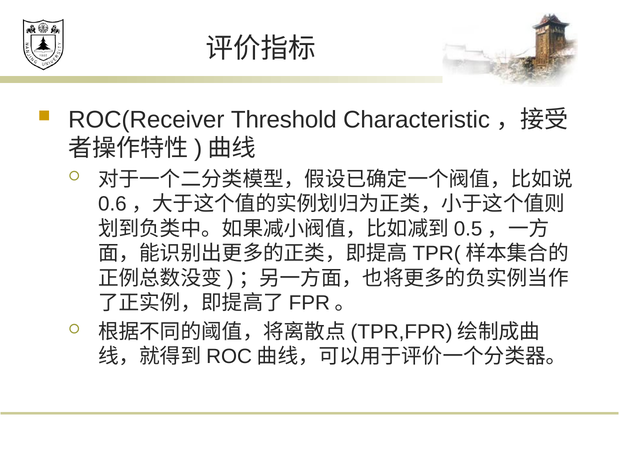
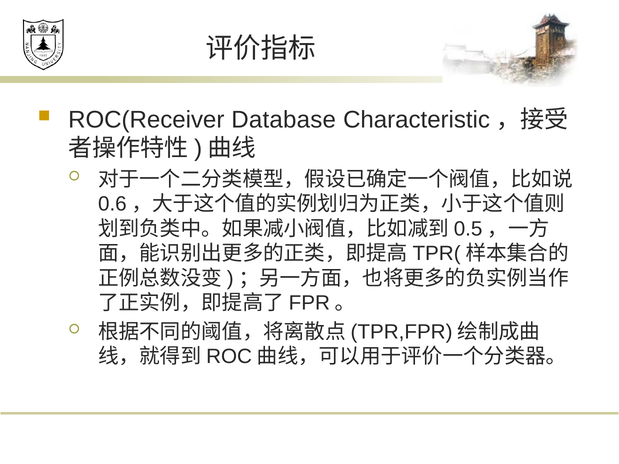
Threshold: Threshold -> Database (284, 120)
